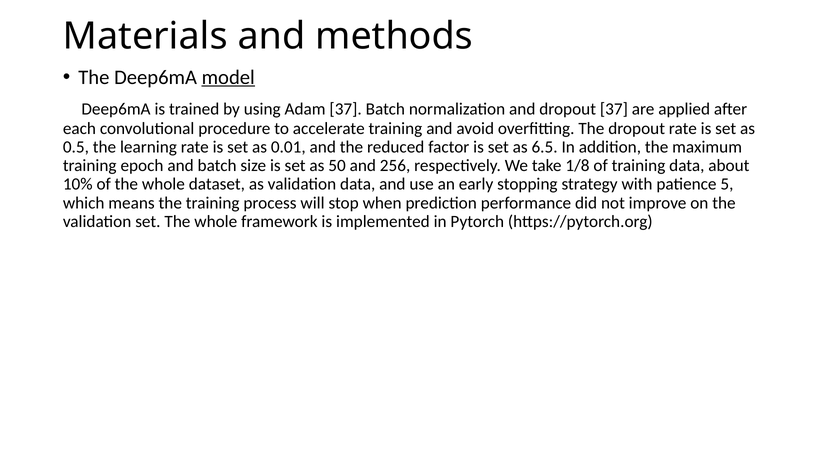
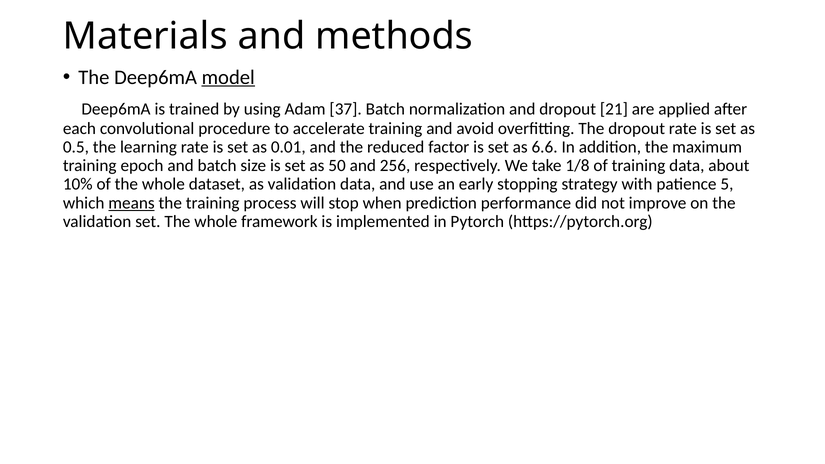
dropout 37: 37 -> 21 (614, 109)
6.5: 6.5 -> 6.6 (545, 147)
means underline: none -> present (132, 203)
